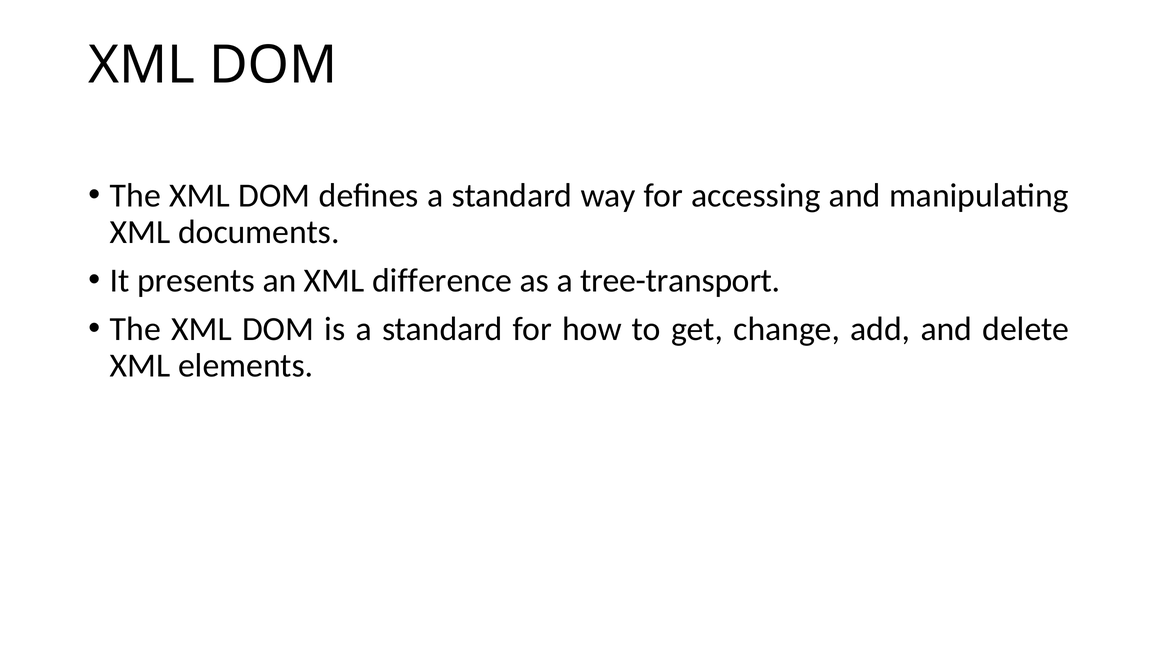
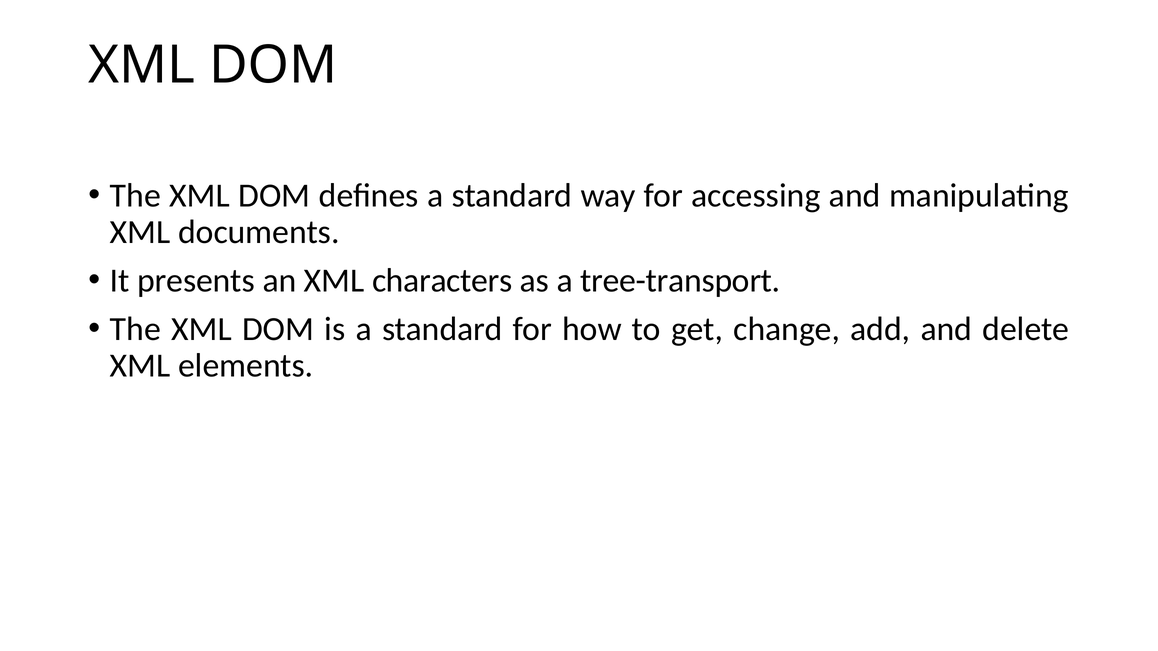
difference: difference -> characters (442, 281)
